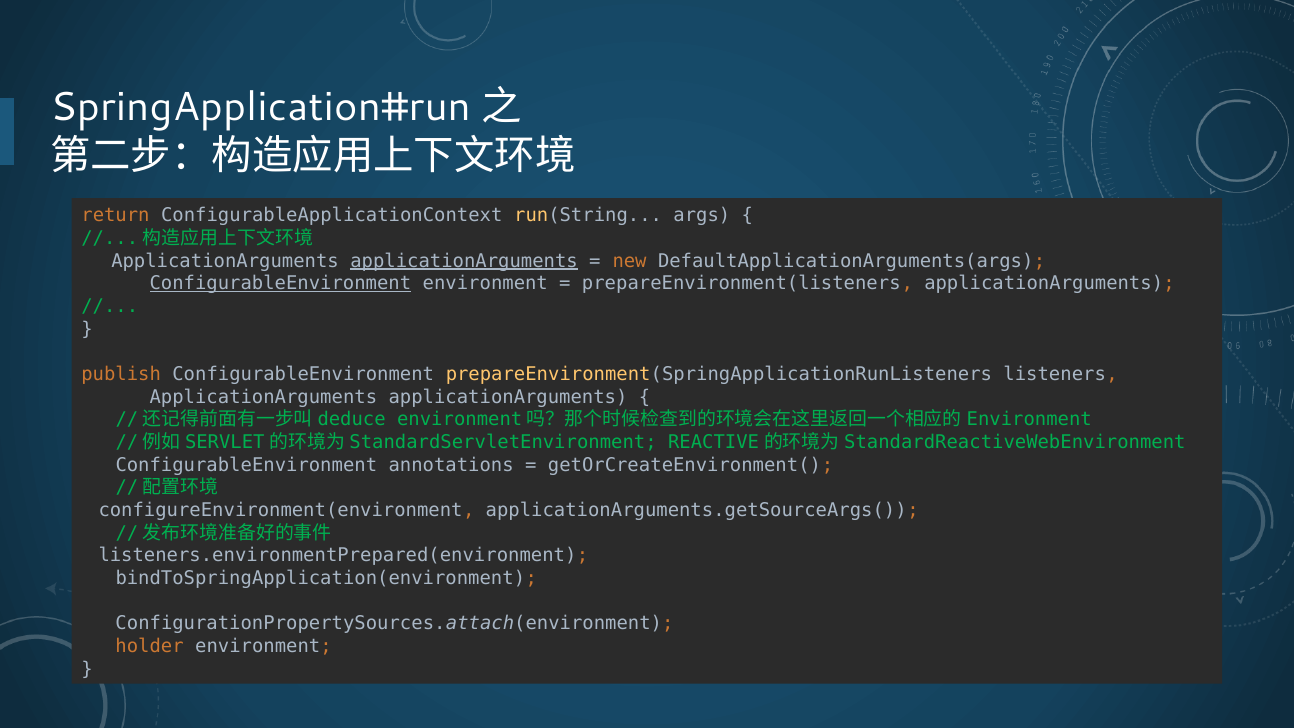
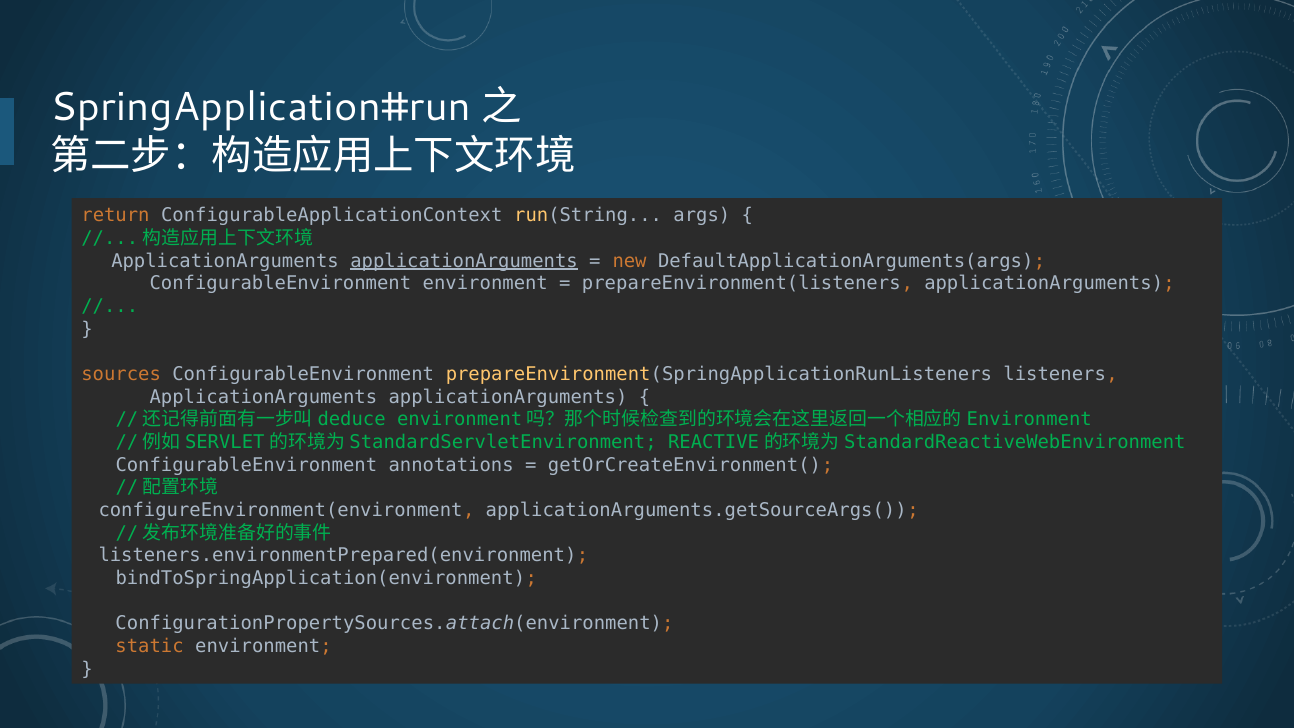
ConfigurableEnvironment underline: present -> none (280, 284)
publish: publish -> sources (121, 374)
holder: holder -> static (150, 646)
